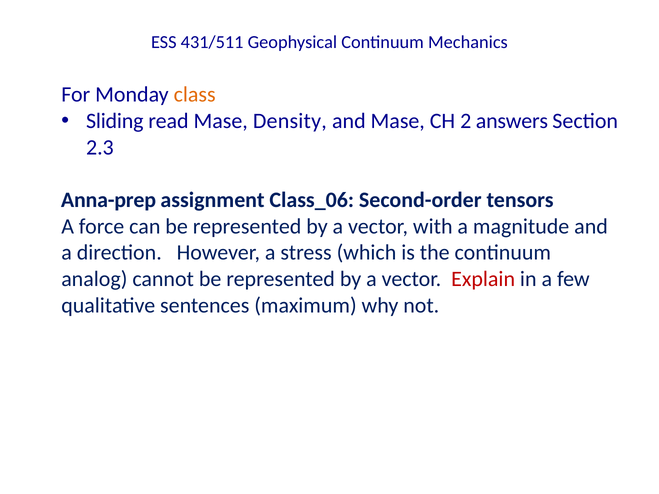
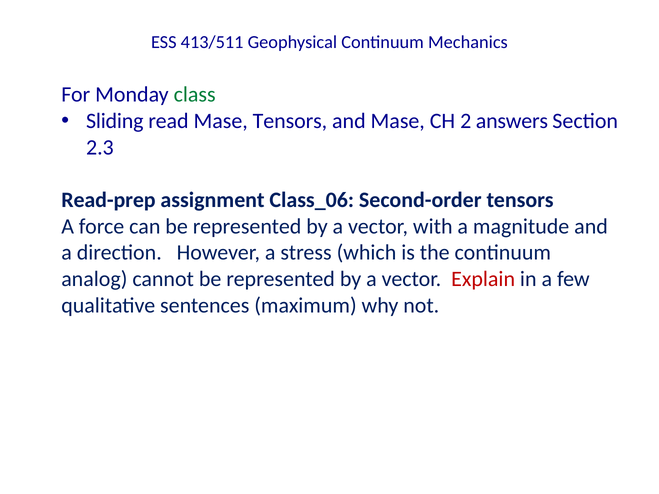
431/511: 431/511 -> 413/511 (212, 42)
class colour: orange -> green (195, 95)
Mase Density: Density -> Tensors (290, 121)
Anna-prep: Anna-prep -> Read-prep (108, 200)
